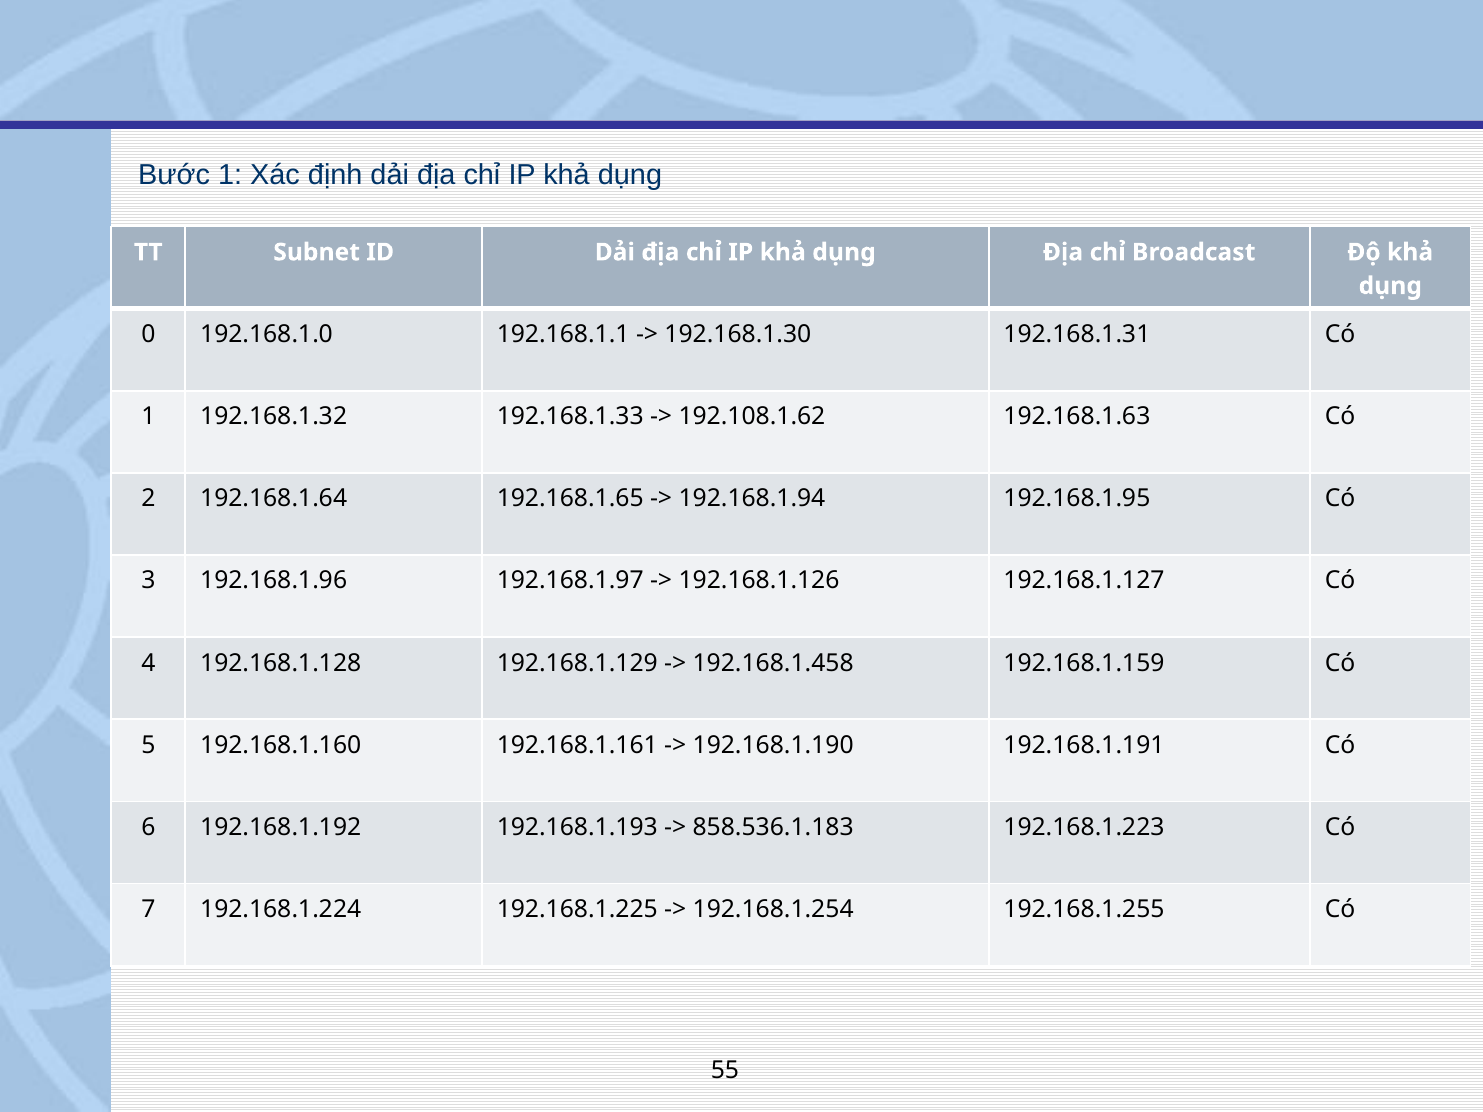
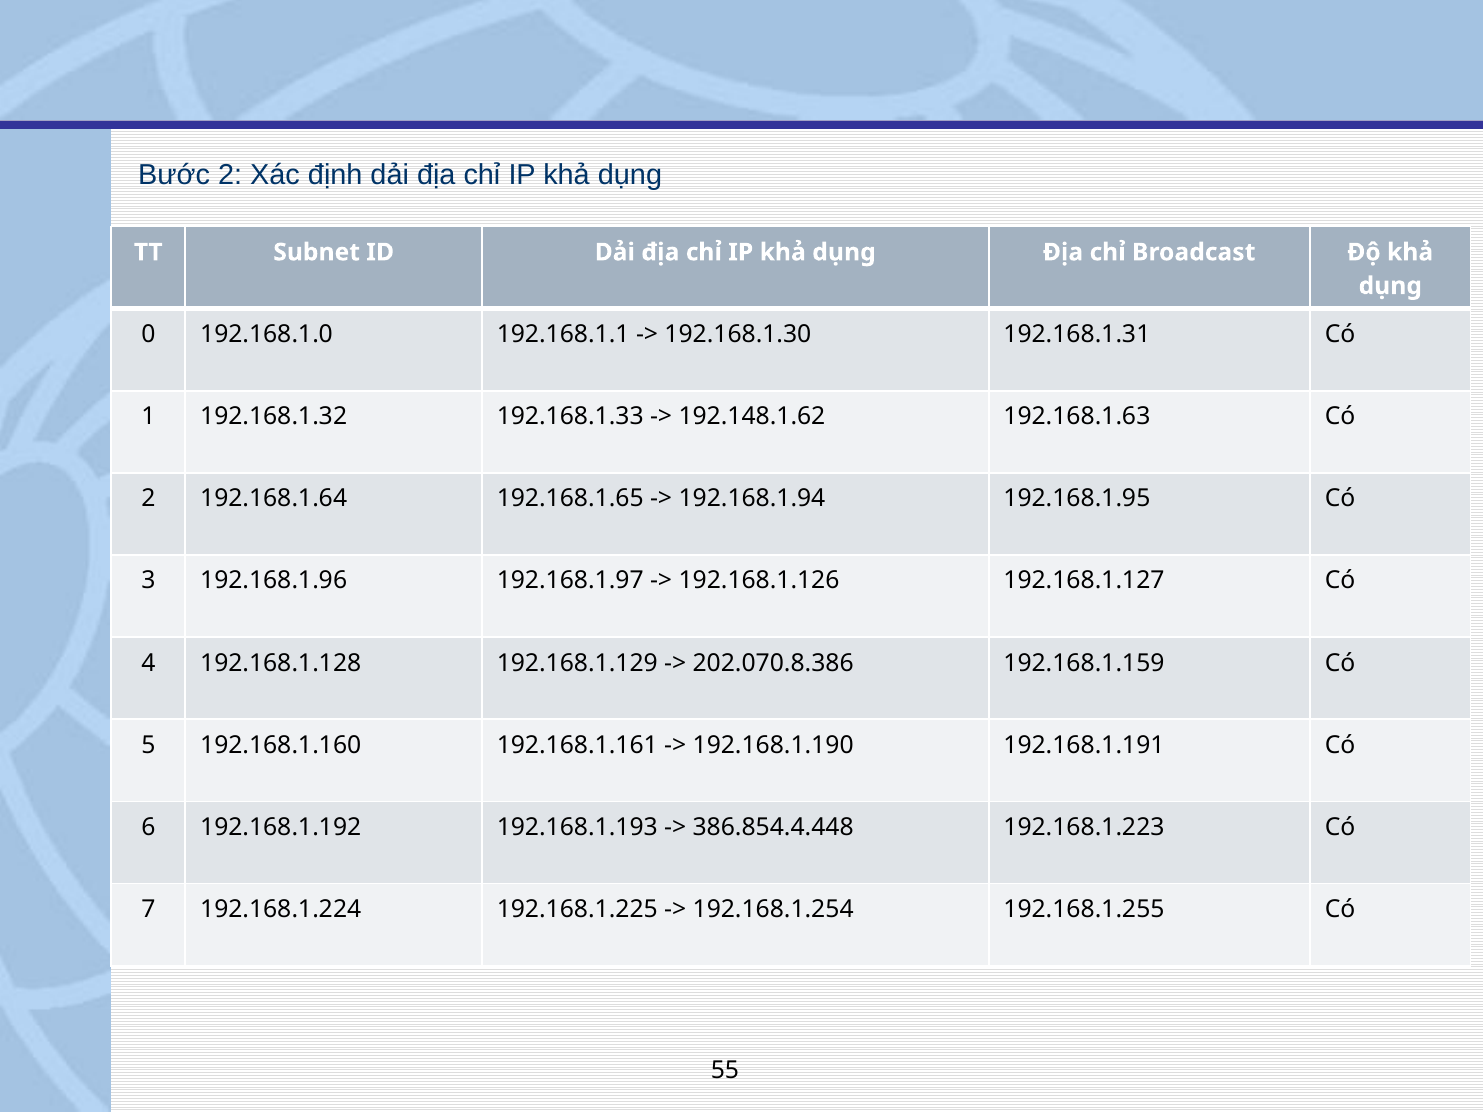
Bước 1: 1 -> 2 (230, 175)
192.108.1.62: 192.108.1.62 -> 192.148.1.62 (752, 417)
192.168.1.458: 192.168.1.458 -> 202.070.8.386 (773, 663)
858.536.1.183: 858.536.1.183 -> 386.854.4.448 (773, 827)
